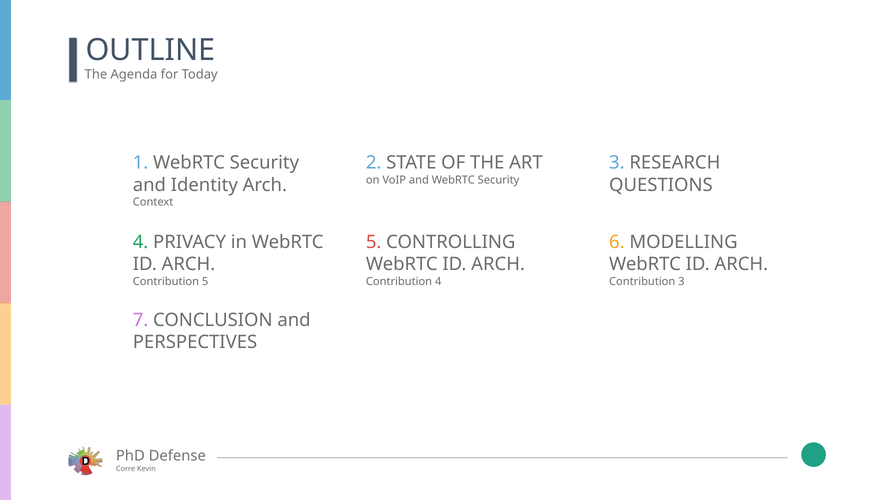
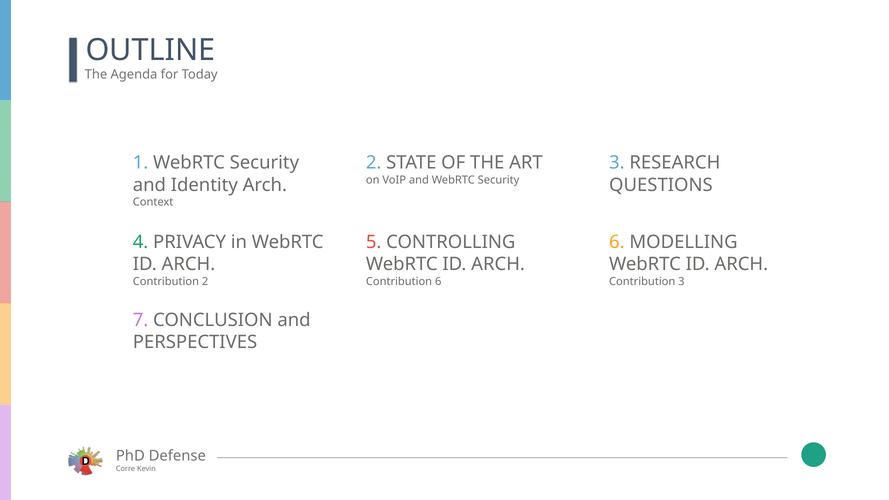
Contribution 5: 5 -> 2 (205, 281)
Contribution 4: 4 -> 6 (438, 281)
